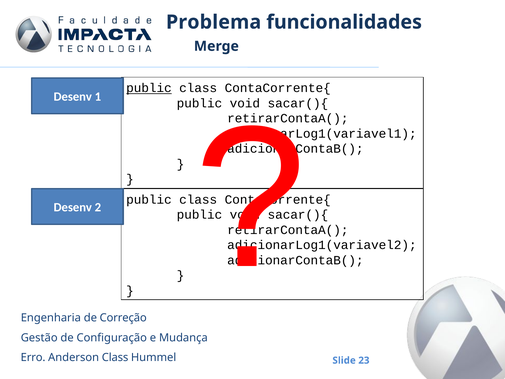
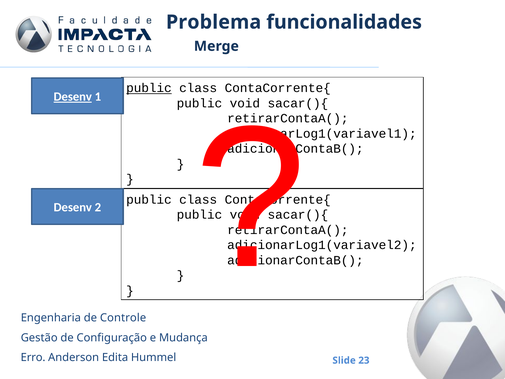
Desenv underline: none -> present (73, 97)
Correção: Correção -> Controle (123, 318)
Anderson Class: Class -> Edita (115, 357)
